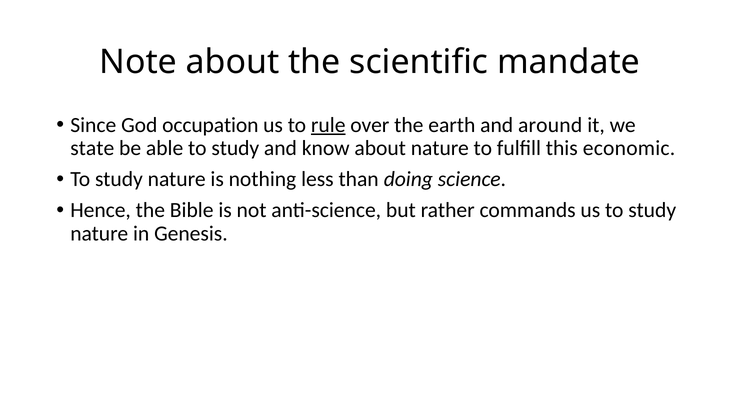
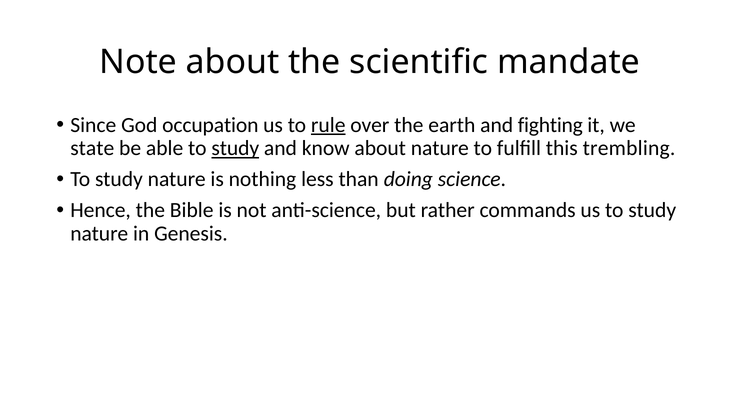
around: around -> fighting (550, 125)
study underline: none -> present (235, 148)
economic: economic -> trembling (629, 148)
